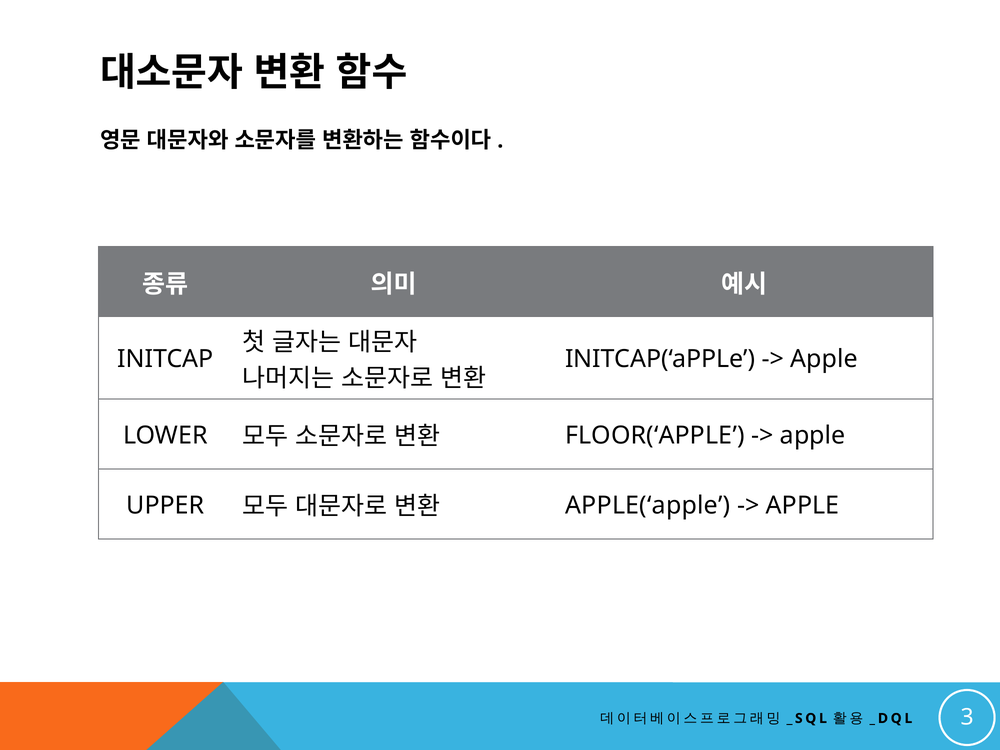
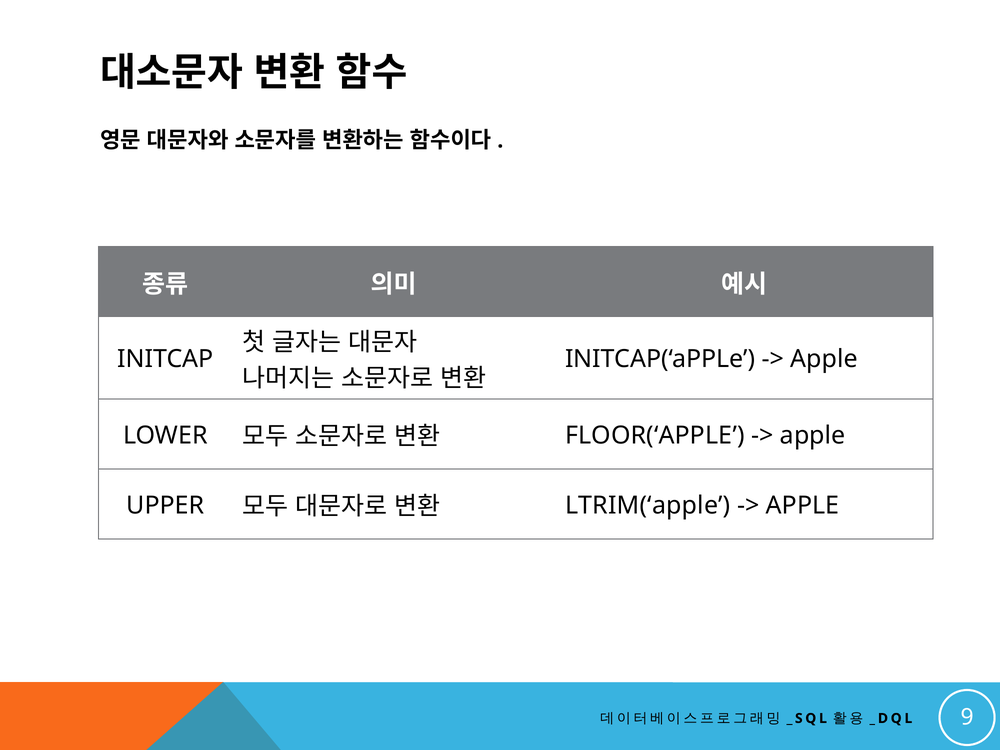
APPLE(‘apple: APPLE(‘apple -> LTRIM(‘apple (648, 505)
3: 3 -> 9 (967, 717)
